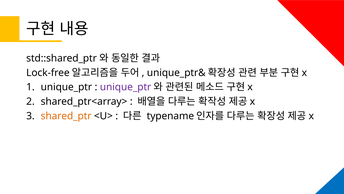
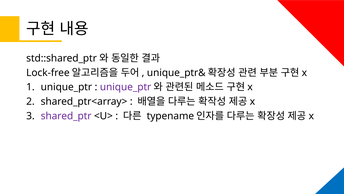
shared_ptr colour: orange -> purple (66, 116)
